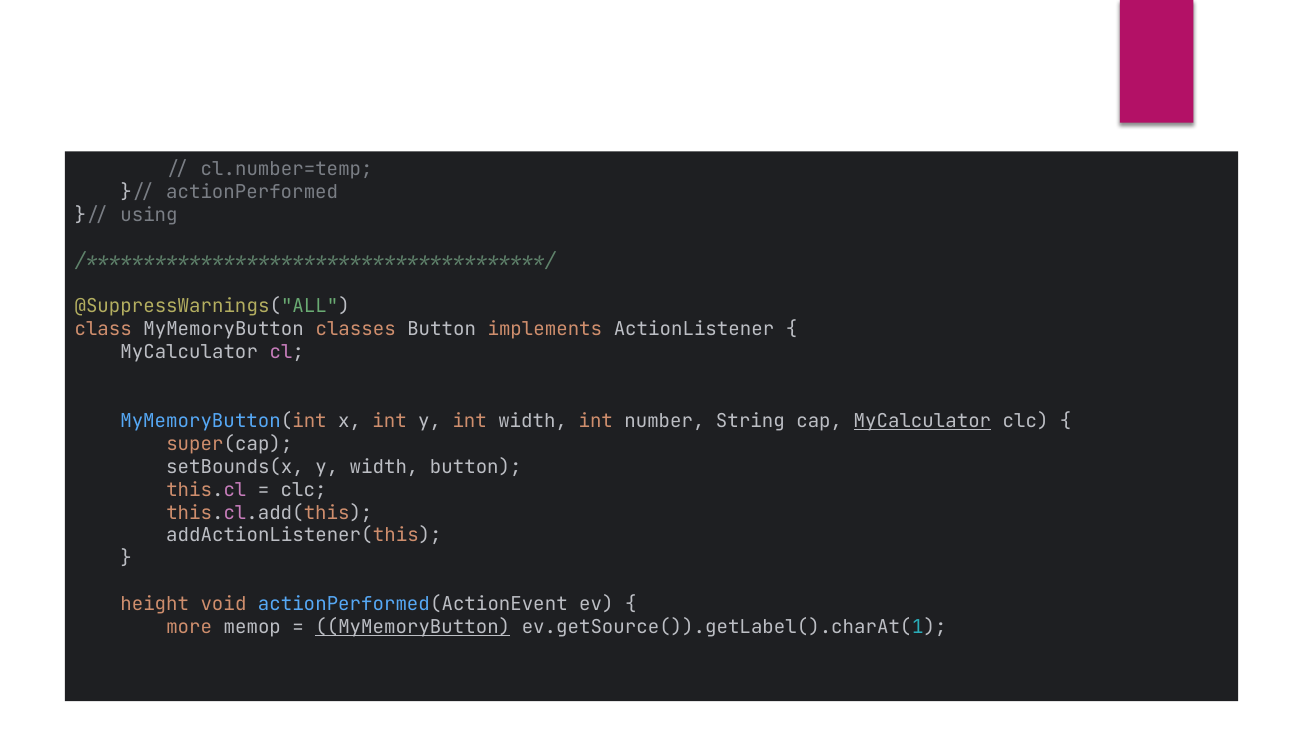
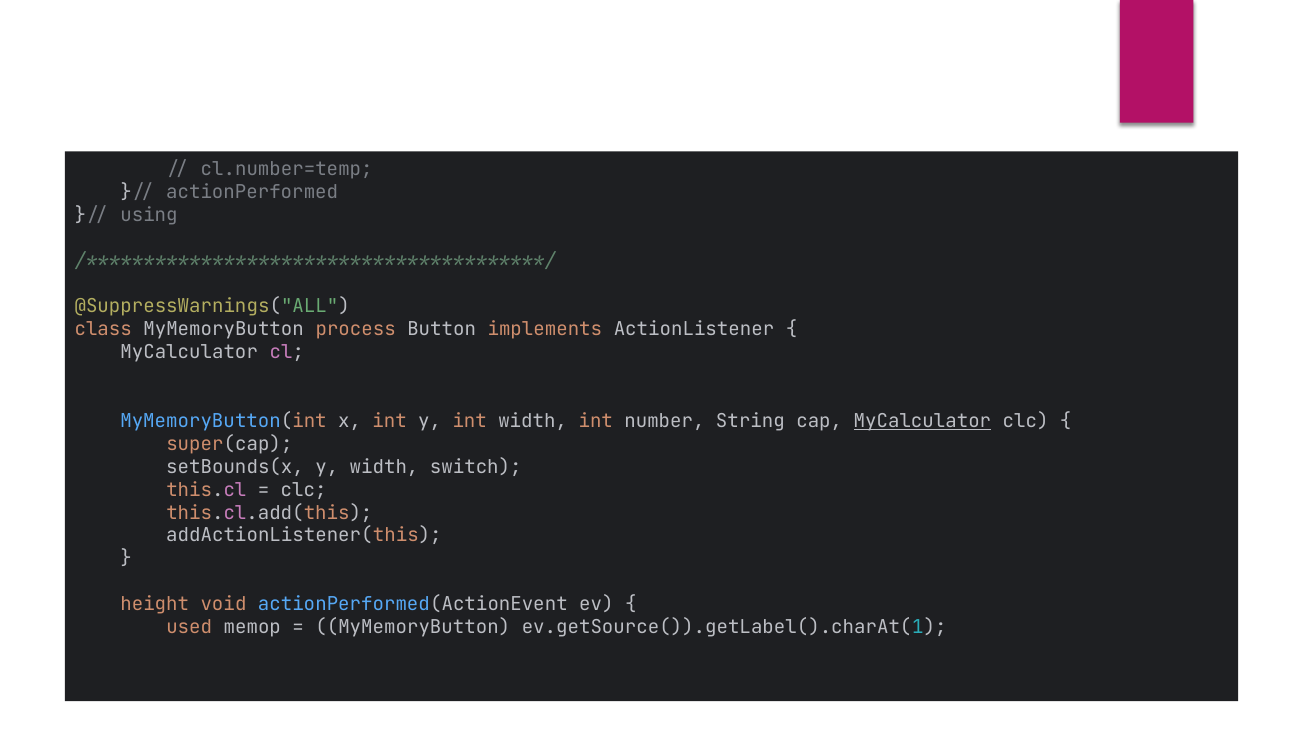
classes: classes -> process (356, 329)
width button: button -> switch (476, 467)
more: more -> used (189, 627)
MyMemoryButton underline: present -> none (413, 627)
